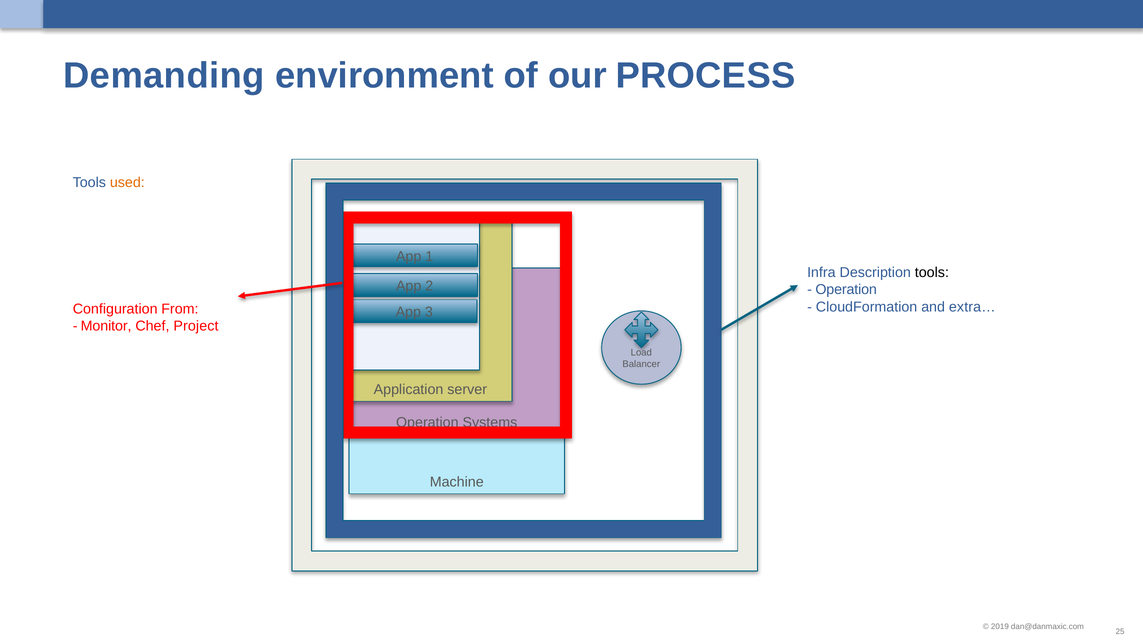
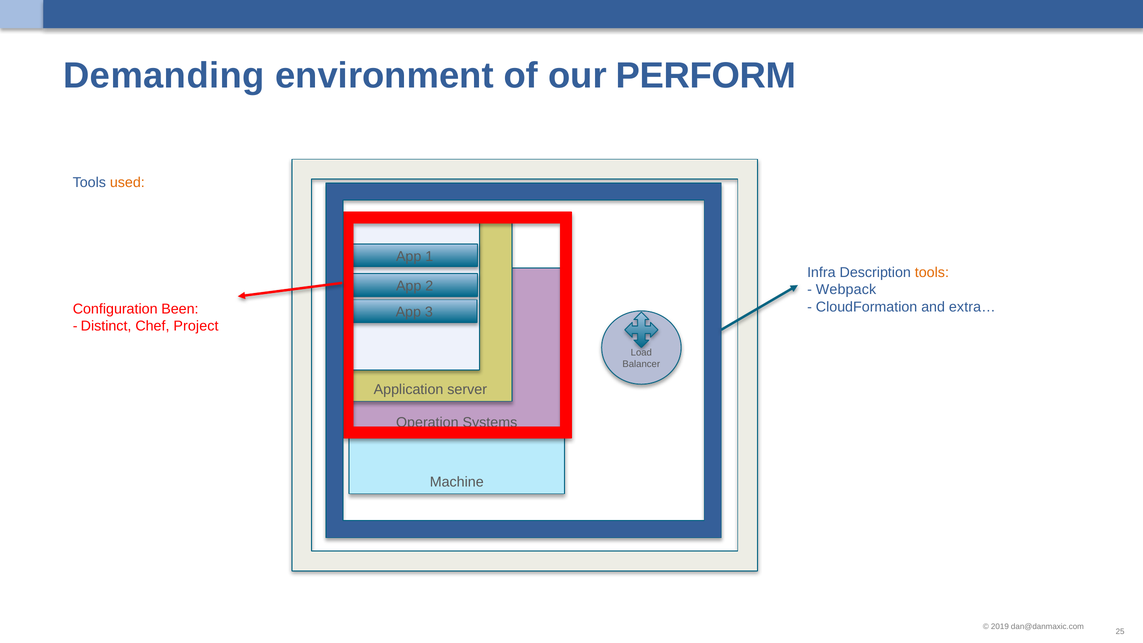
PROCESS: PROCESS -> PERFORM (706, 76)
tools colour: black -> orange (932, 273)
Operation: Operation -> Webpack (846, 290)
From: From -> Been (180, 309)
Monitor: Monitor -> Distinct (106, 326)
